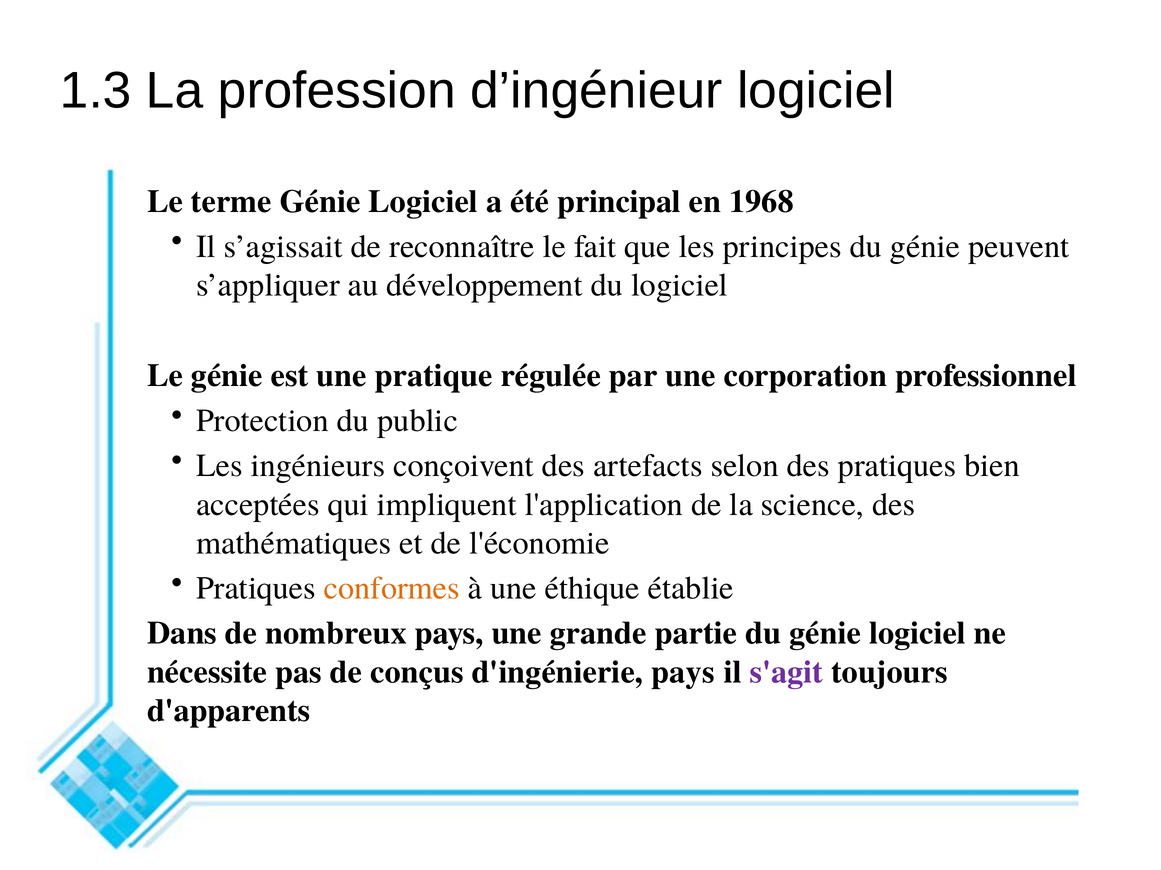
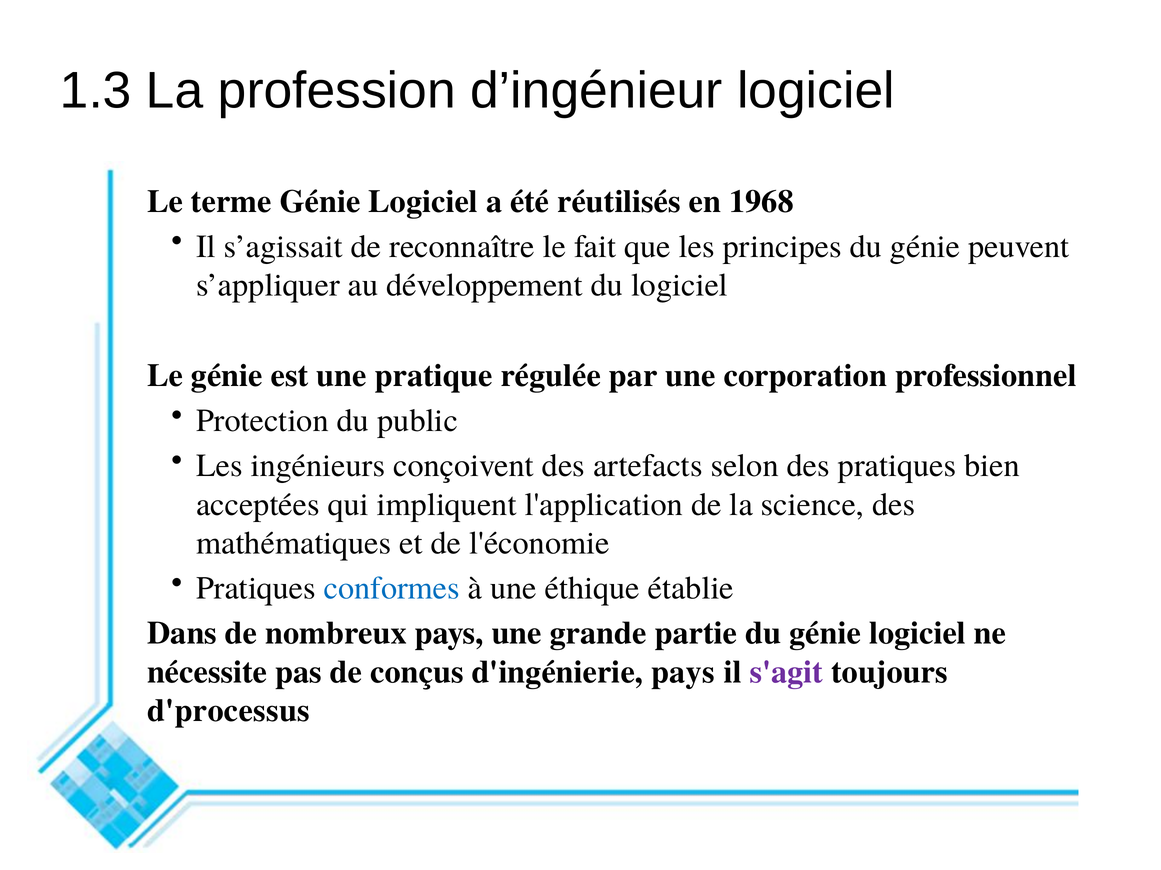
principal: principal -> réutilisés (619, 202)
conformes colour: orange -> blue (392, 589)
d'apparents: d'apparents -> d'processus (228, 711)
